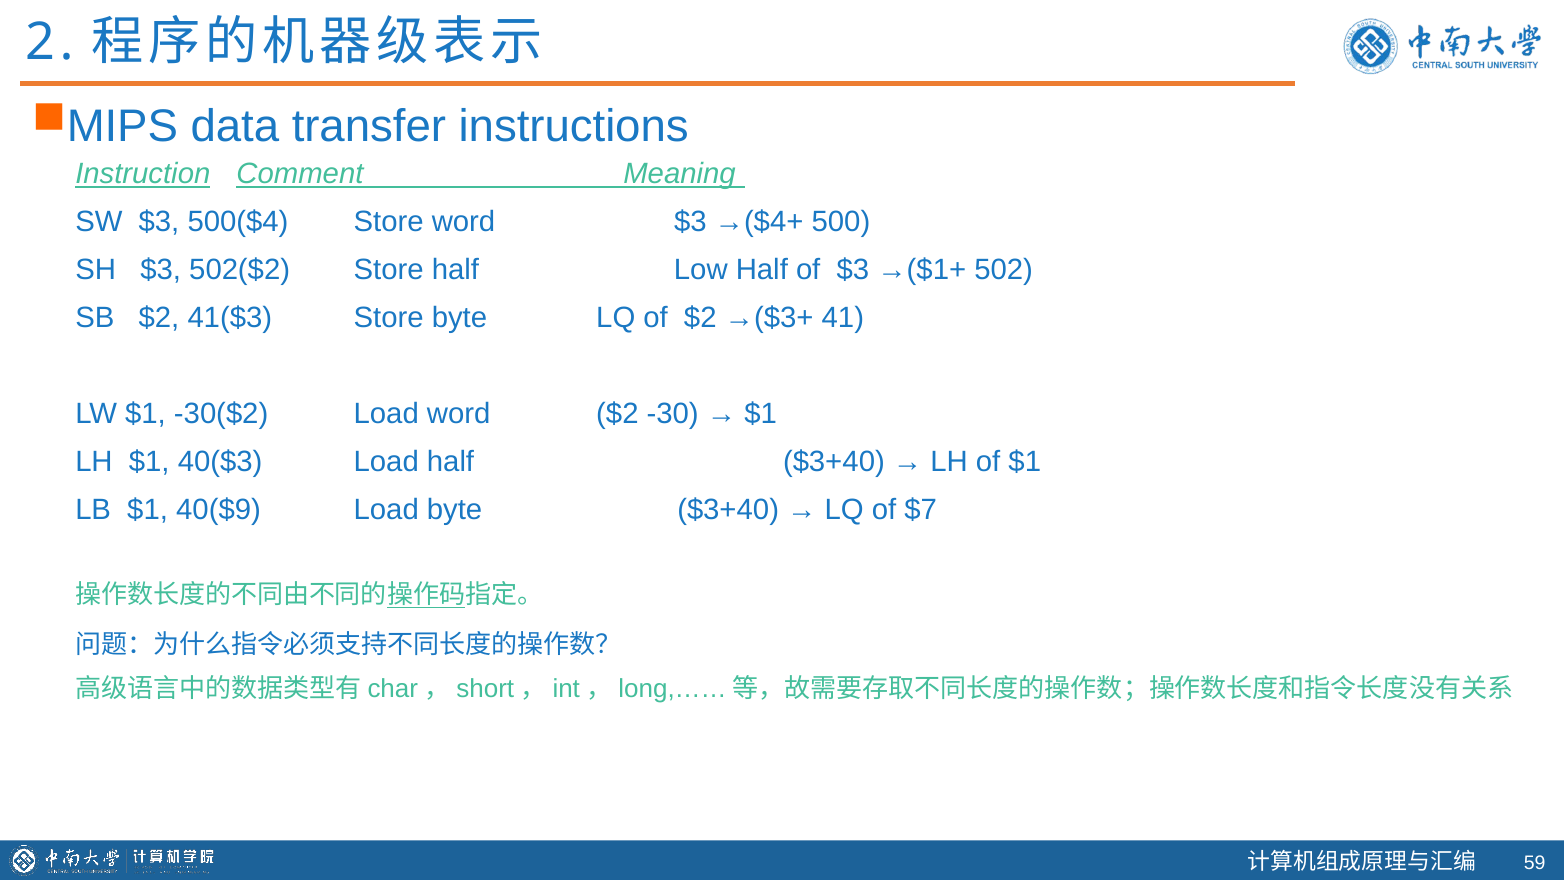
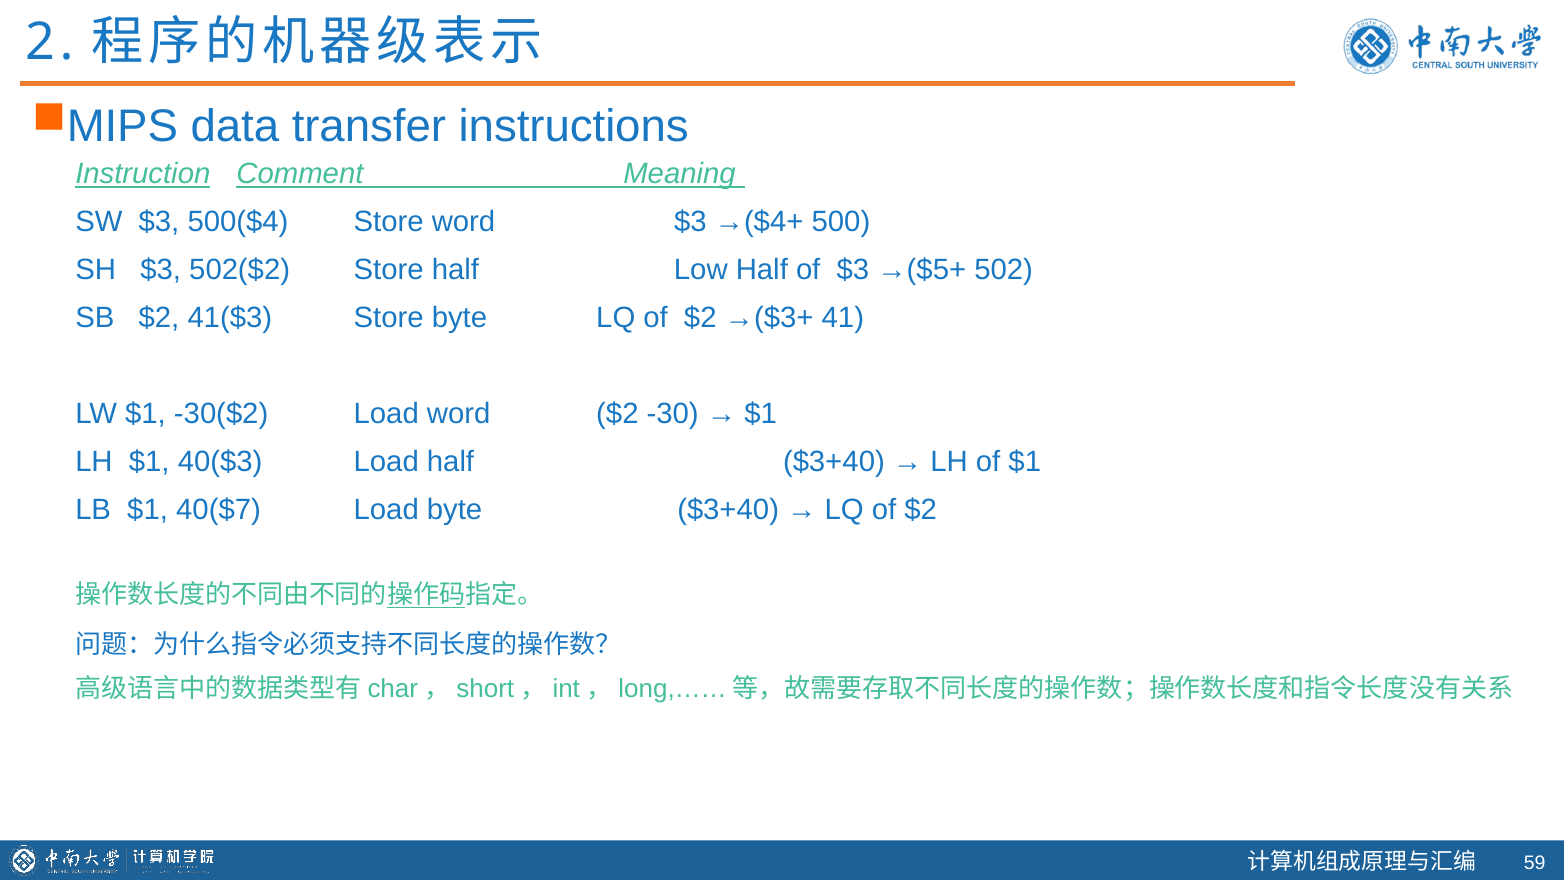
→($1+: →($1+ -> →($5+ (922, 270)
40($9: 40($9 -> 40($7 (219, 510)
$7: $7 -> $2 (921, 510)
